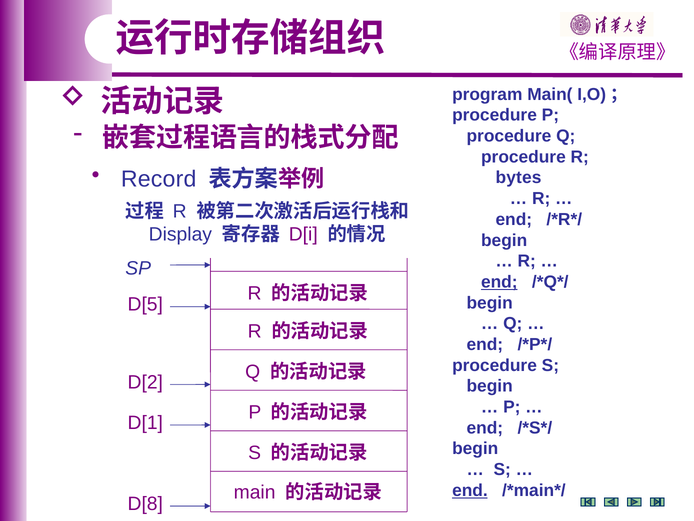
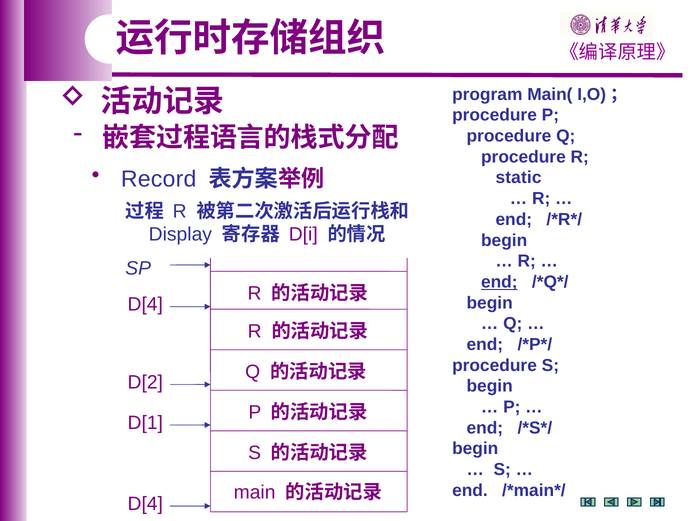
bytes: bytes -> static (519, 178)
D[5: D[5 -> D[4 (145, 304)
end underline: present -> none (470, 490)
D[8: D[8 -> D[4 (145, 503)
